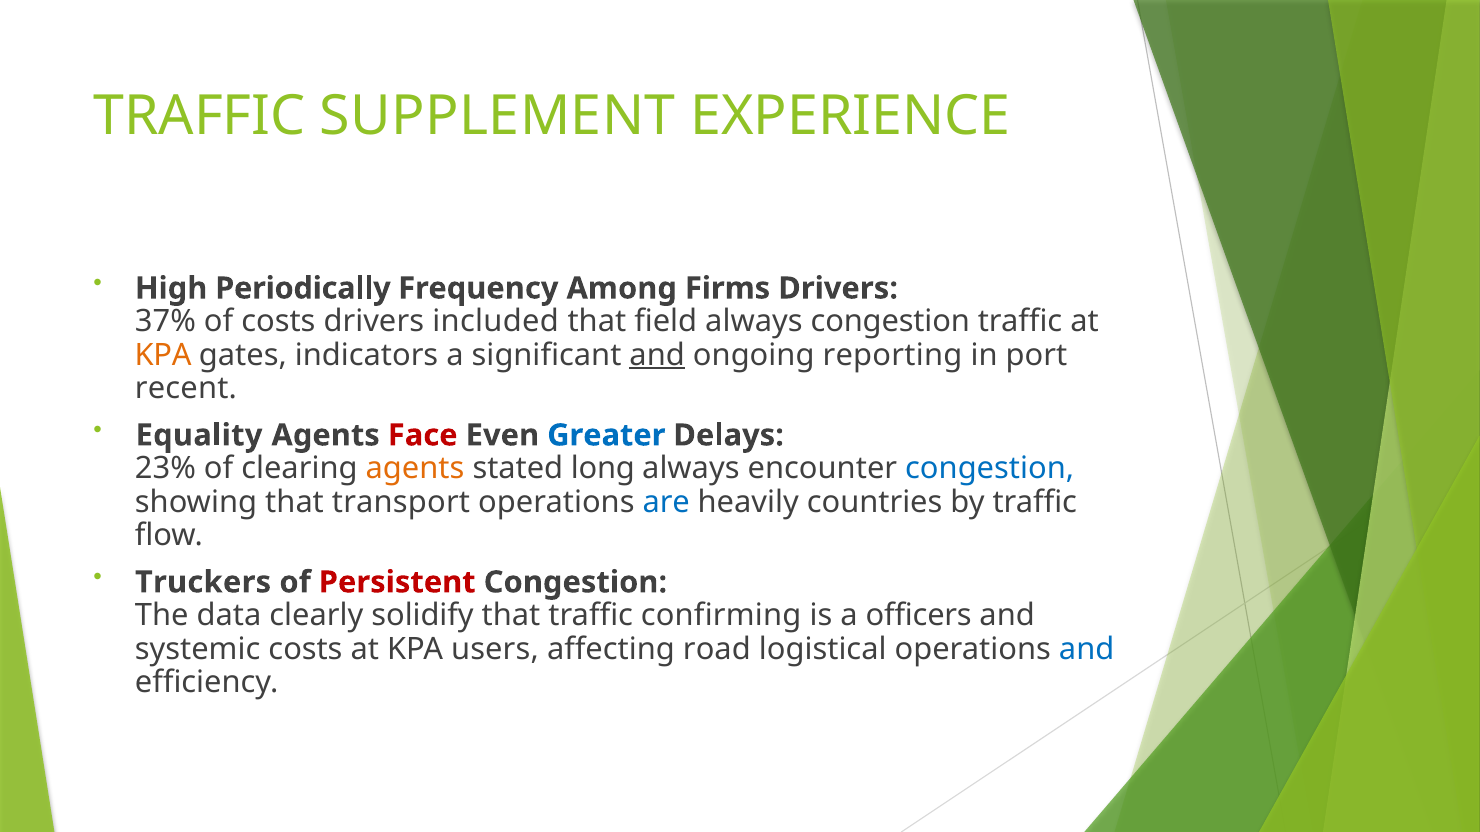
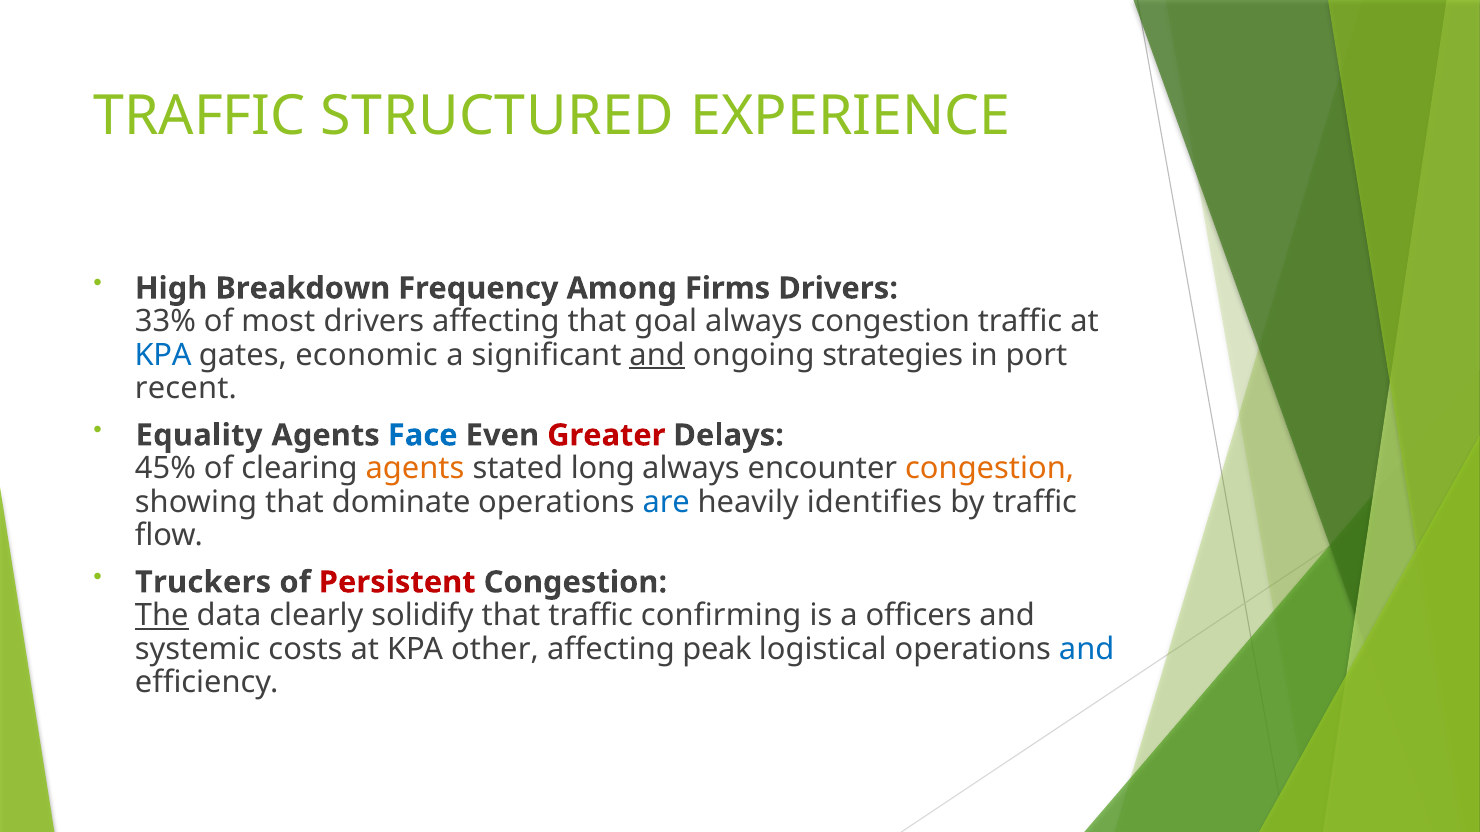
SUPPLEMENT: SUPPLEMENT -> STRUCTURED (498, 117)
Periodically: Periodically -> Breakdown (303, 289)
37%: 37% -> 33% (165, 322)
of costs: costs -> most (278, 322)
drivers included: included -> affecting (496, 322)
field: field -> goal (666, 322)
KPA colour: orange -> blue (163, 355)
indicators: indicators -> economic (366, 355)
reporting: reporting -> strategies (893, 355)
Face colour: red -> blue (423, 436)
Greater colour: blue -> red (606, 436)
23%: 23% -> 45% (165, 469)
congestion colour: blue -> orange (990, 469)
transport: transport -> dominate (401, 502)
countries: countries -> identifies (874, 502)
The underline: none -> present (162, 616)
users: users -> other (495, 649)
road: road -> peak (717, 649)
